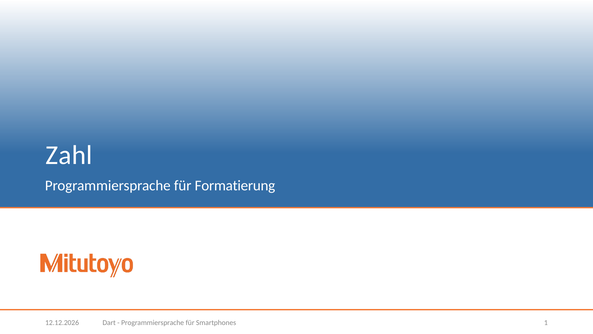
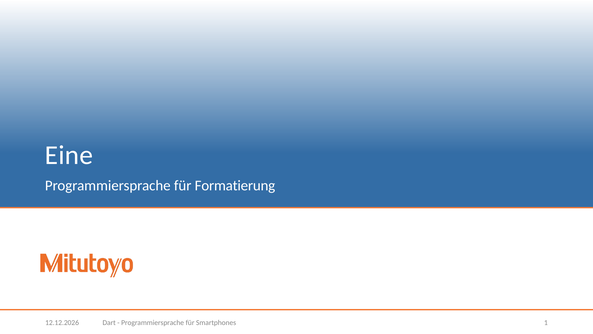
Zahl: Zahl -> Eine (69, 155)
